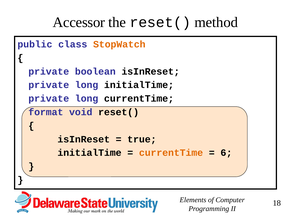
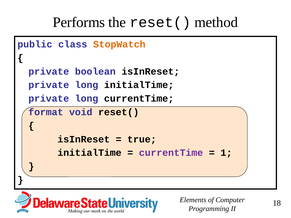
Accessor: Accessor -> Performs (79, 22)
currentTime colour: orange -> purple (171, 153)
6: 6 -> 1 (226, 153)
